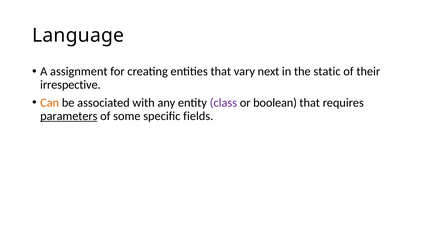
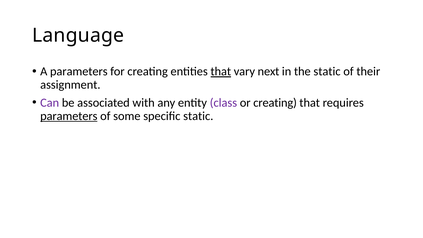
A assignment: assignment -> parameters (79, 72)
that underline: none -> present (221, 72)
irrespective: irrespective -> assignment (70, 85)
Can colour: orange -> purple (50, 103)
or boolean: boolean -> creating (275, 103)
specific fields: fields -> static (198, 116)
